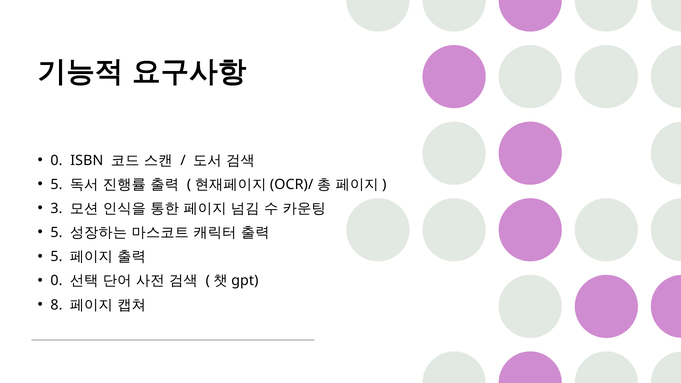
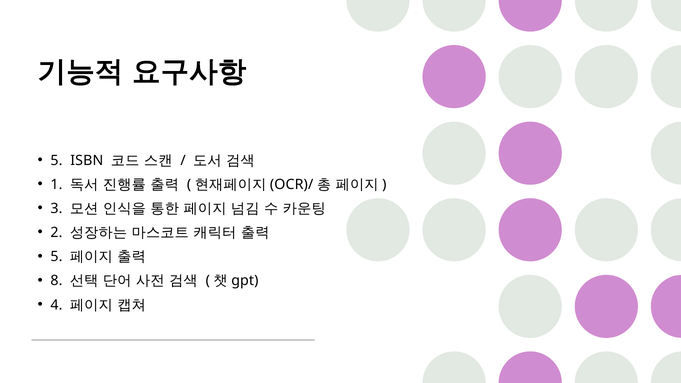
0: 0 -> 5 (56, 160)
5: 5 -> 1 (56, 184)
5: 5 -> 2 (56, 233)
0: 0 -> 8 (56, 281)
8: 8 -> 4 (56, 305)
